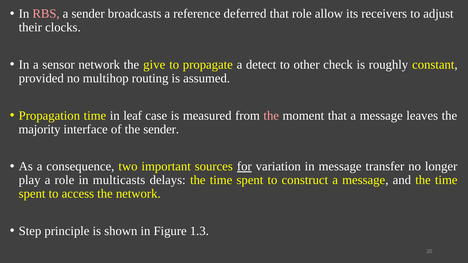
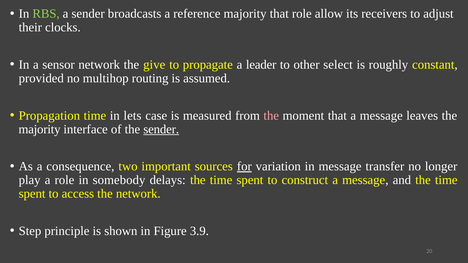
RBS colour: pink -> light green (46, 14)
reference deferred: deferred -> majority (245, 14)
detect: detect -> leader (261, 65)
check: check -> select (338, 65)
leaf: leaf -> lets (133, 116)
sender underline: none -> present (161, 129)
multicasts: multicasts -> somebody (119, 180)
1.3: 1.3 -> 3.9 (199, 231)
